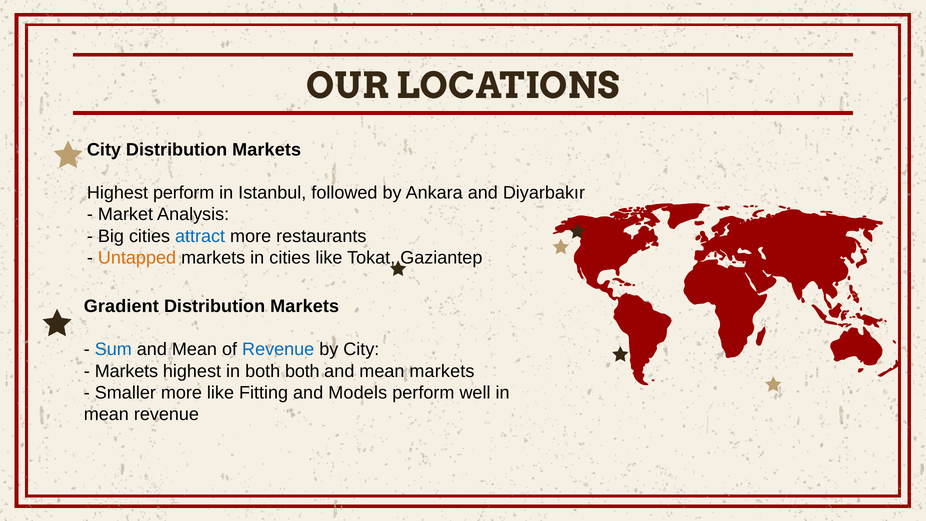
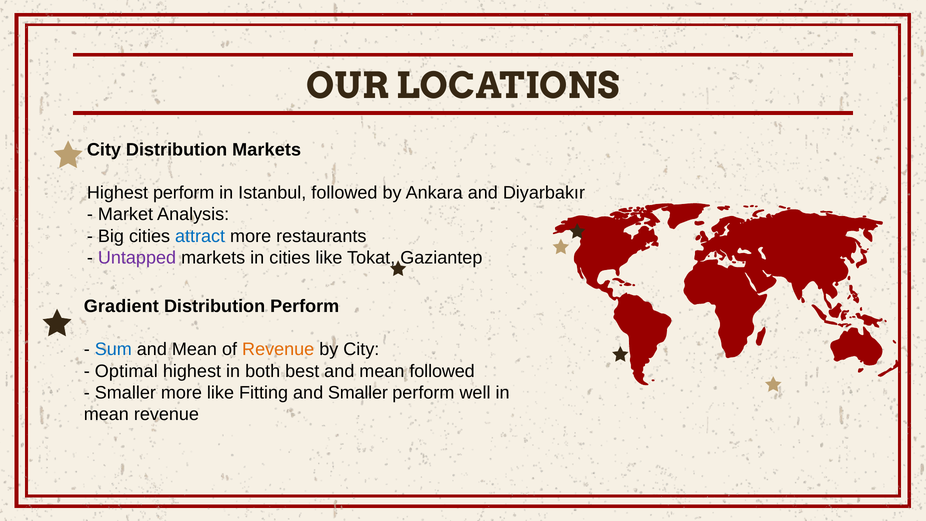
Untapped colour: orange -> purple (137, 258)
Markets: Markets -> Perform (305, 306)
Revenue colour: blue -> orange (278, 349)
Markets: Markets -> Optimal (126, 371)
both both: both -> best (302, 371)
mean markets: markets -> followed (442, 371)
and Models: Models -> Smaller (358, 393)
